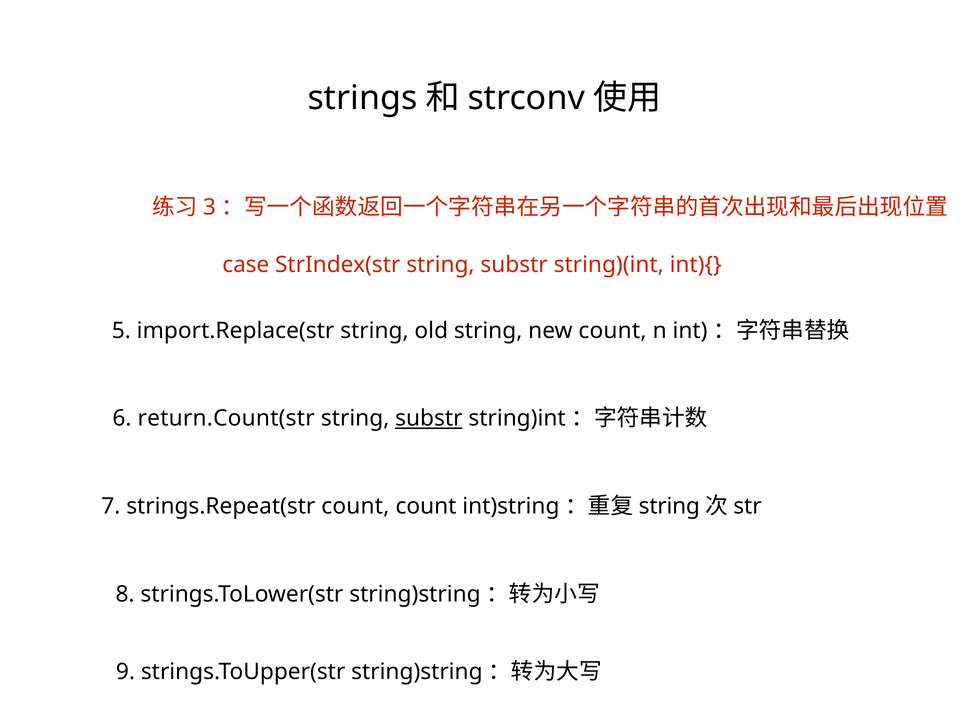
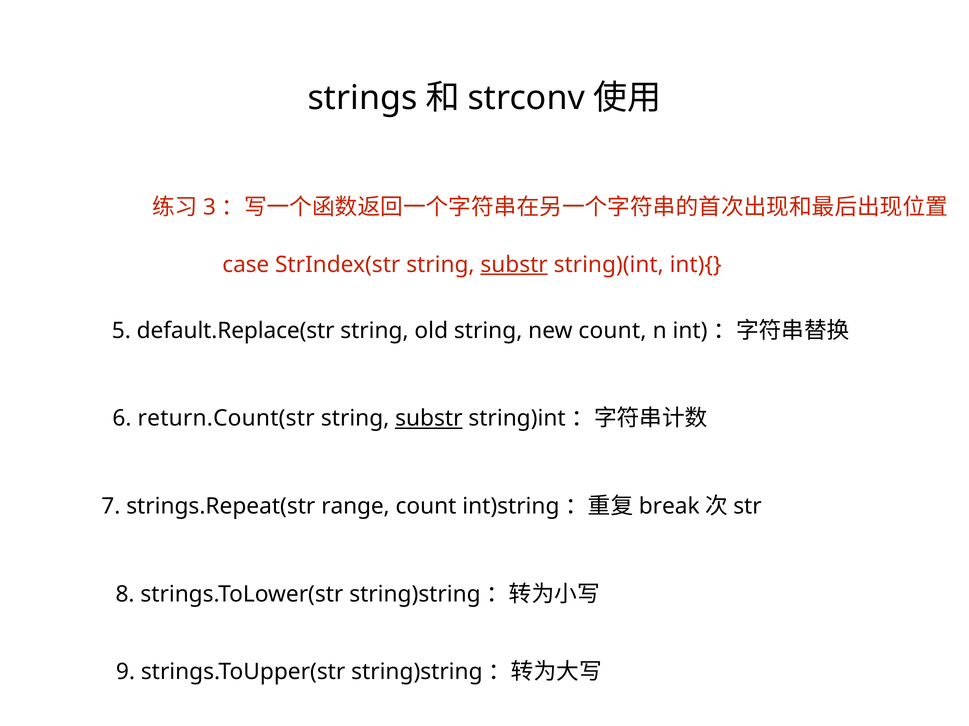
substr underline: none -> present (514, 265)
import.Replace(str: import.Replace(str -> default.Replace(str (236, 331)
strings.Repeat(str count: count -> range (356, 507)
string: string -> break (669, 507)
